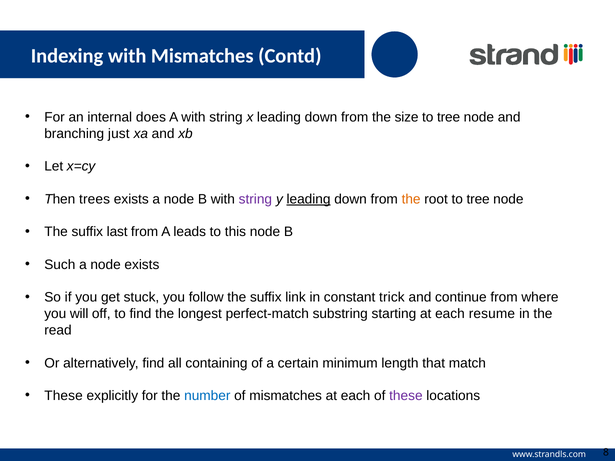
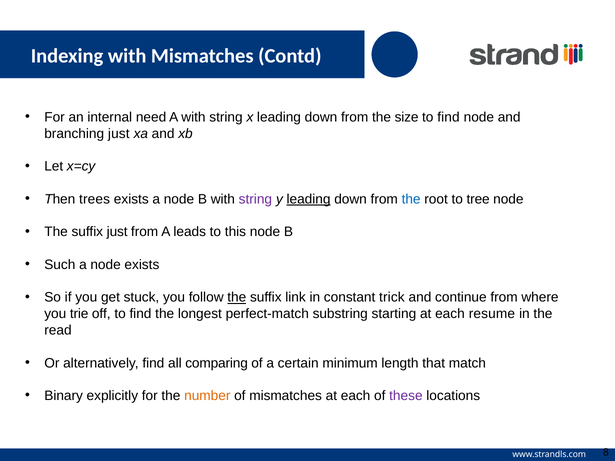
does: does -> need (151, 117)
tree: tree -> find (448, 117)
the colour: orange -> blue (411, 199)
suffix last: last -> just (117, 232)
the underline: none -> present (237, 298)
will: will -> trie (79, 314)
containing: containing -> comparing (217, 363)
These: These -> Binary (64, 396)
number colour: blue -> orange (207, 396)
